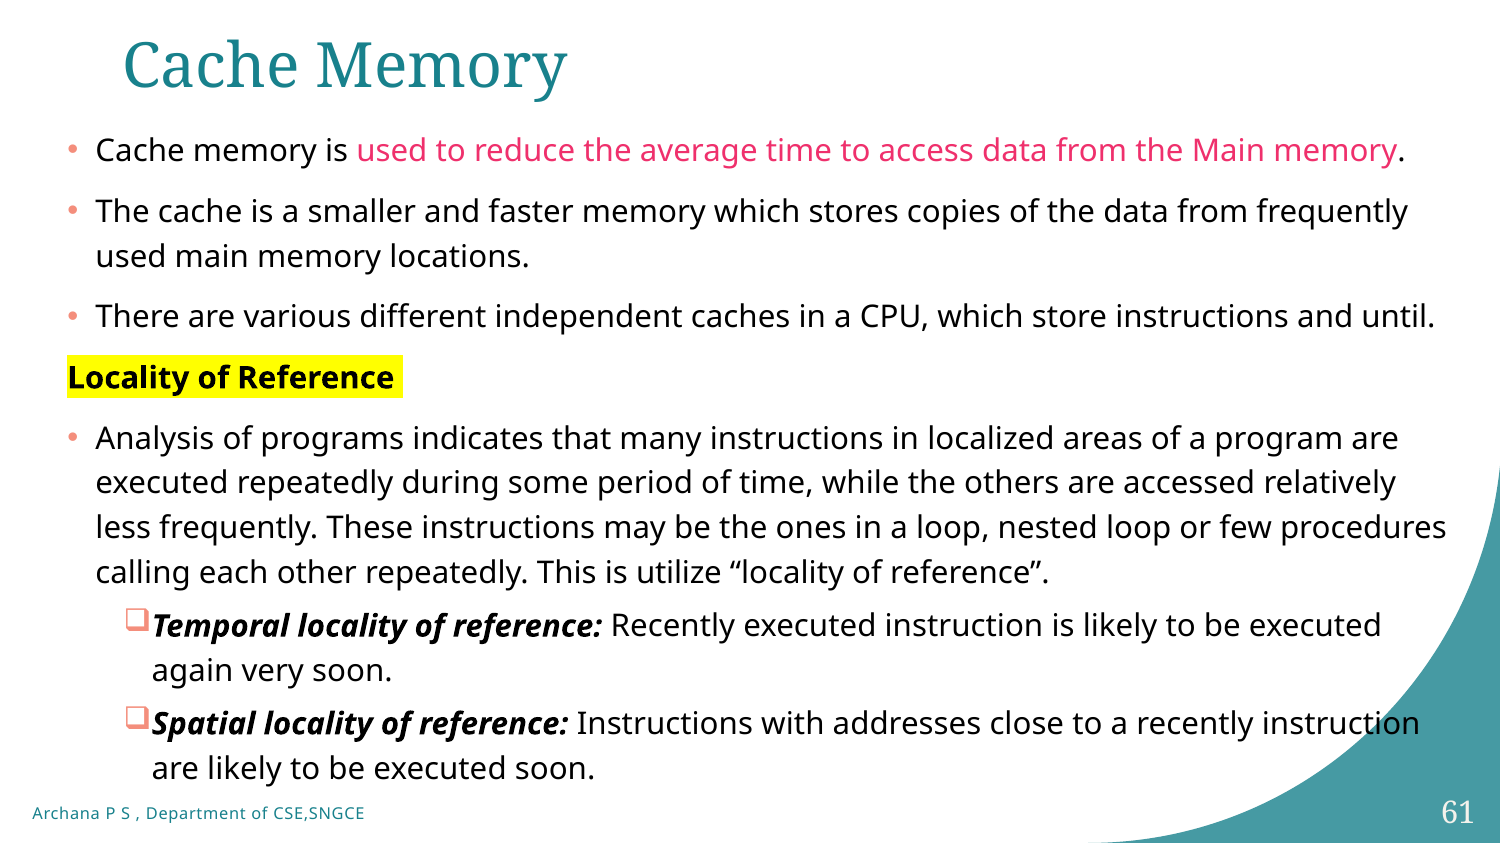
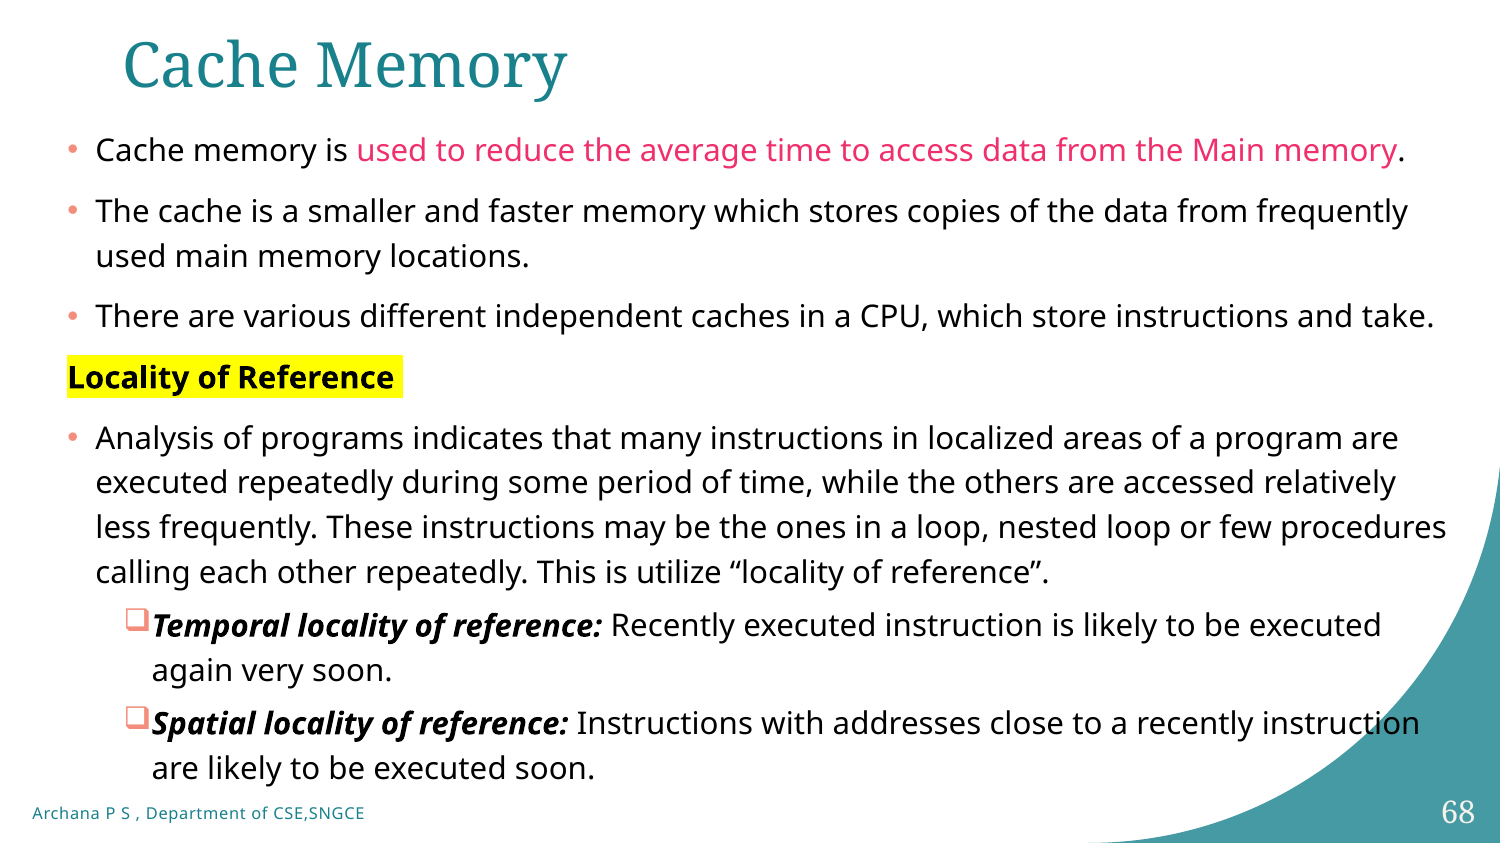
until: until -> take (1398, 318)
61: 61 -> 68 (1458, 814)
